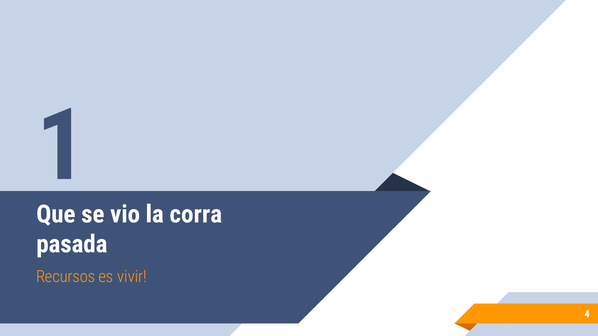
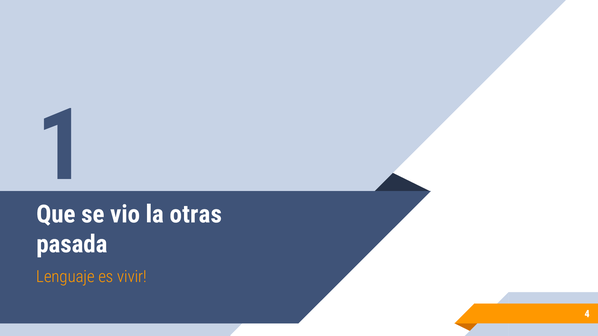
corra: corra -> otras (196, 214)
Recursos: Recursos -> Lenguaje (65, 277)
